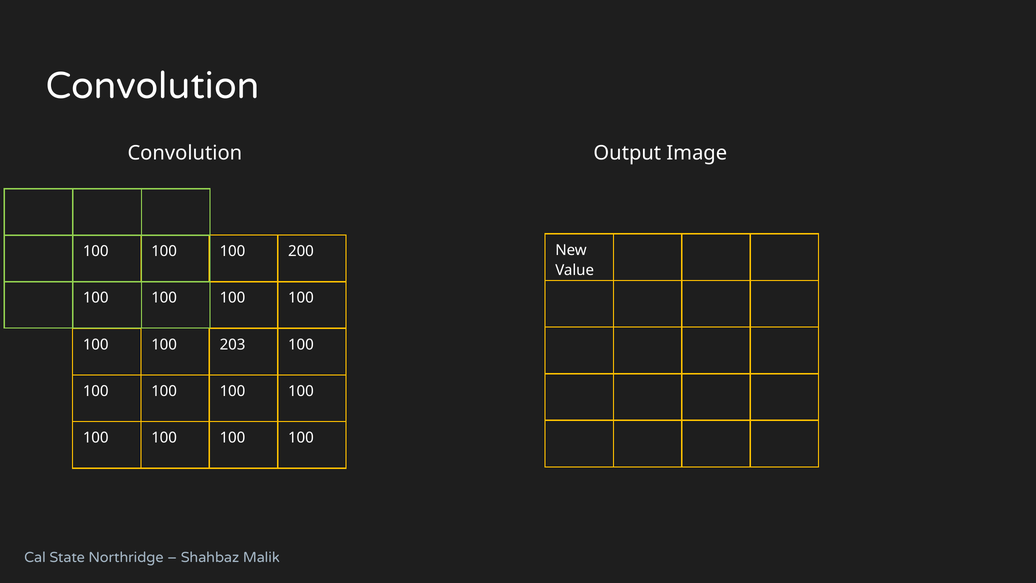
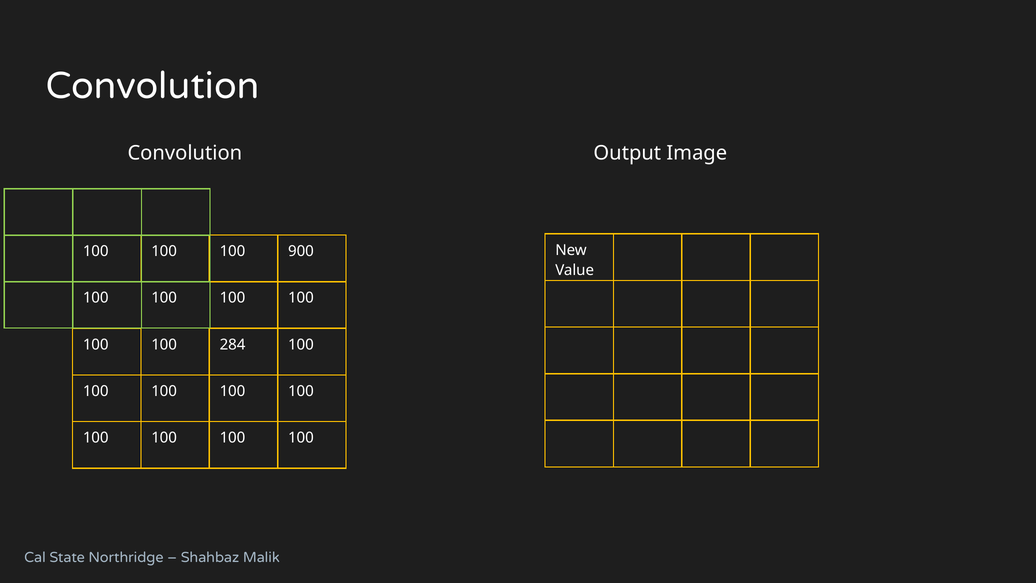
200: 200 -> 900 (301, 251)
203: 203 -> 284 (233, 344)
